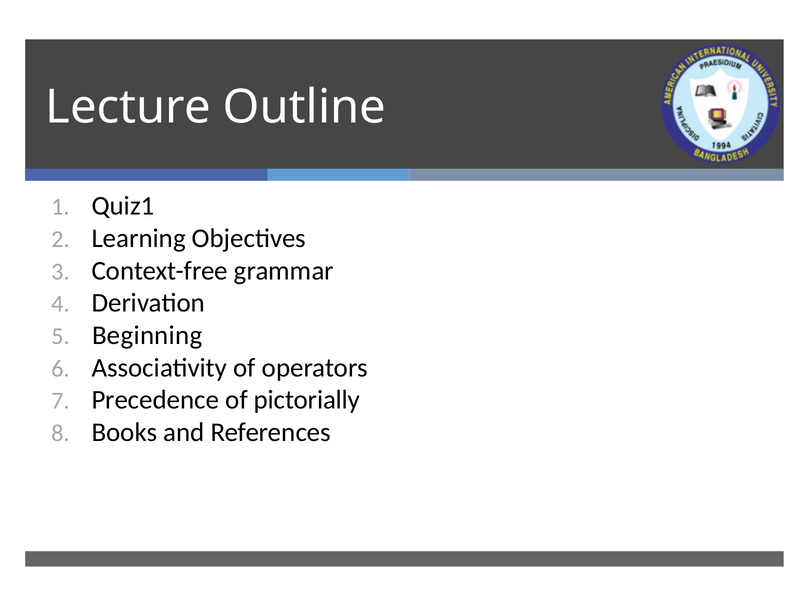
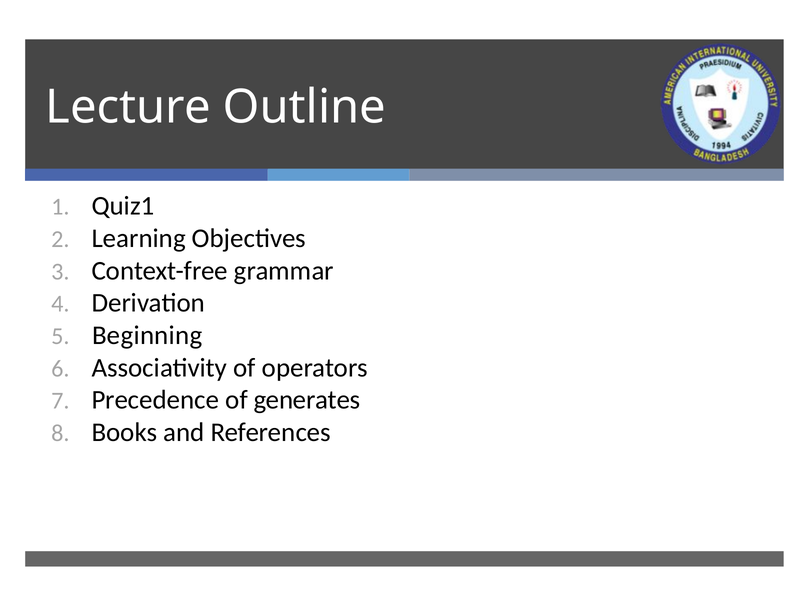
pictorially: pictorially -> generates (307, 400)
